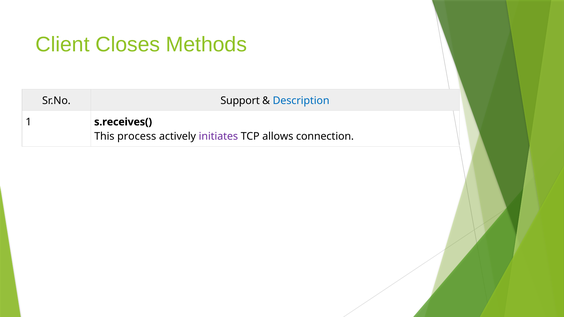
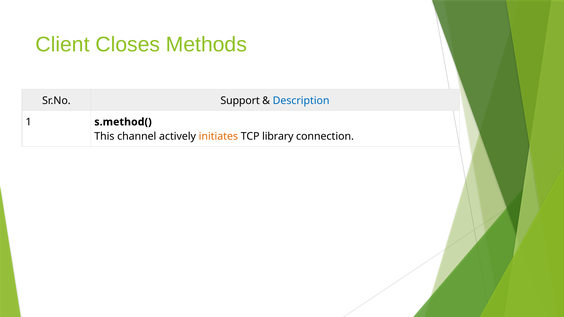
s.receives(: s.receives( -> s.method( (123, 122)
process: process -> channel (137, 136)
initiates colour: purple -> orange (218, 136)
allows: allows -> library (278, 136)
